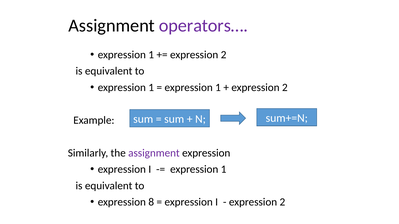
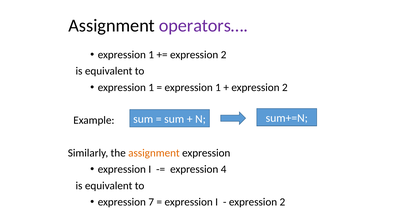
assignment colour: purple -> orange (154, 153)
1: 1 -> 4 (224, 170)
8: 8 -> 7 (151, 202)
